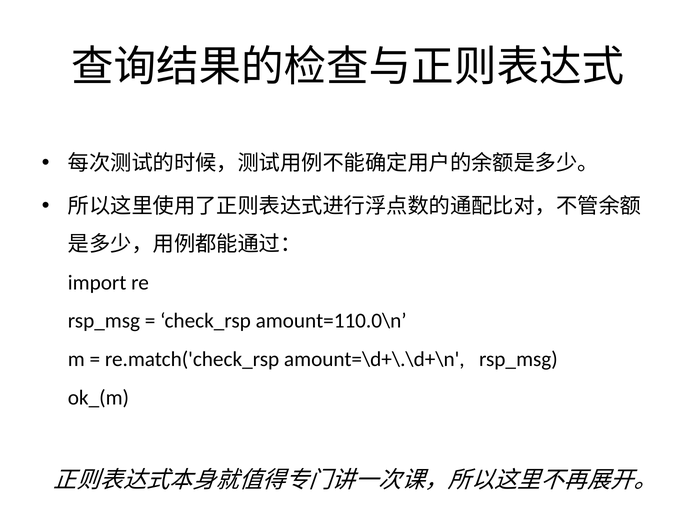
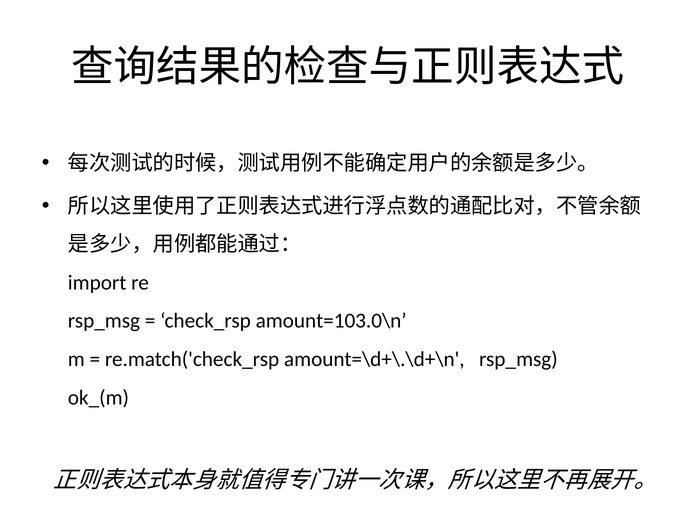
amount=110.0\n: amount=110.0\n -> amount=103.0\n (331, 321)
